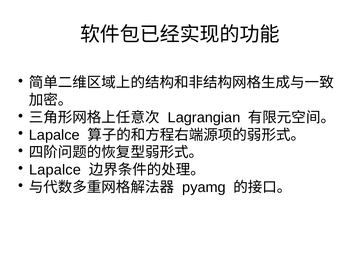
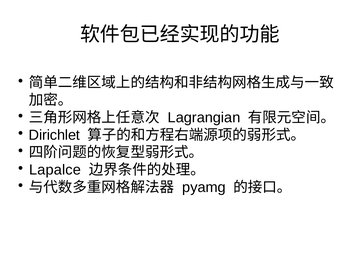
Lapalce: Lapalce -> Dirichlet (54, 135)
